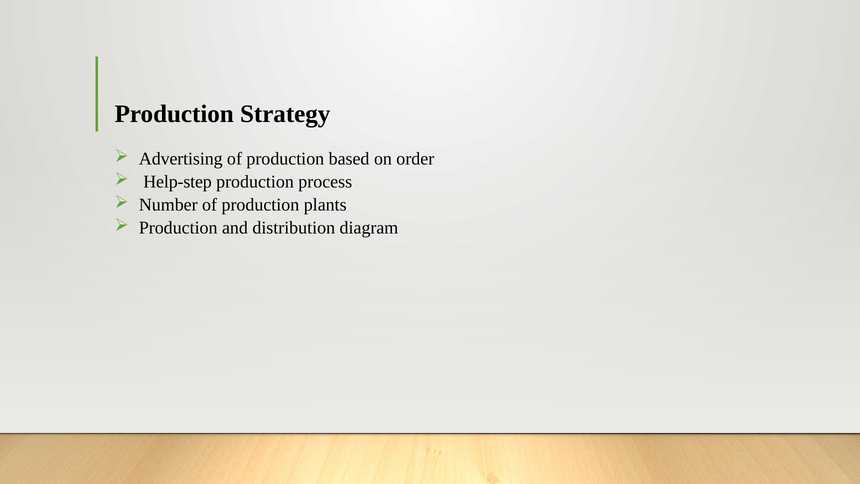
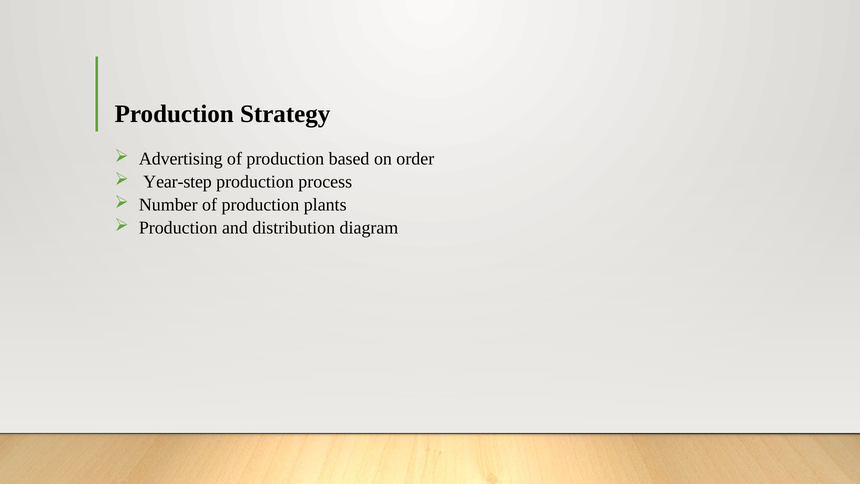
Help-step: Help-step -> Year-step (178, 182)
